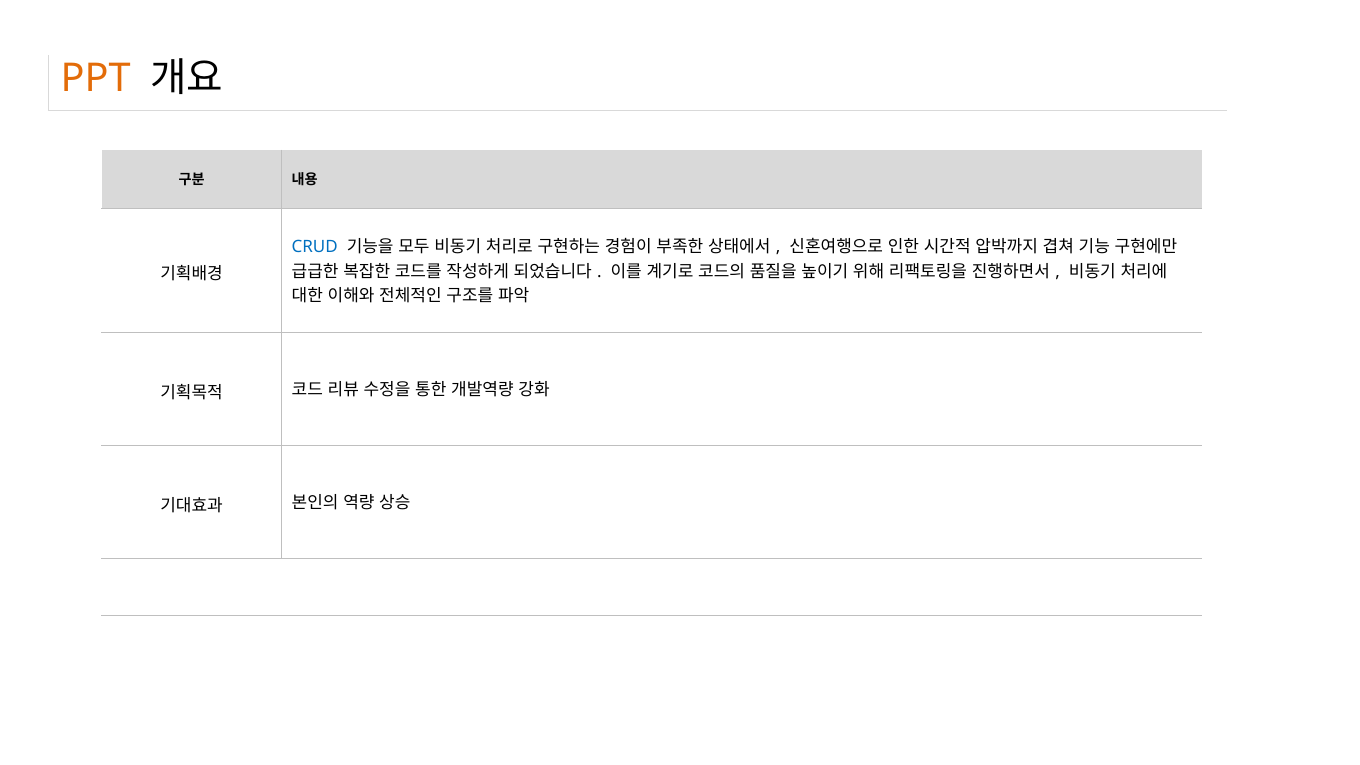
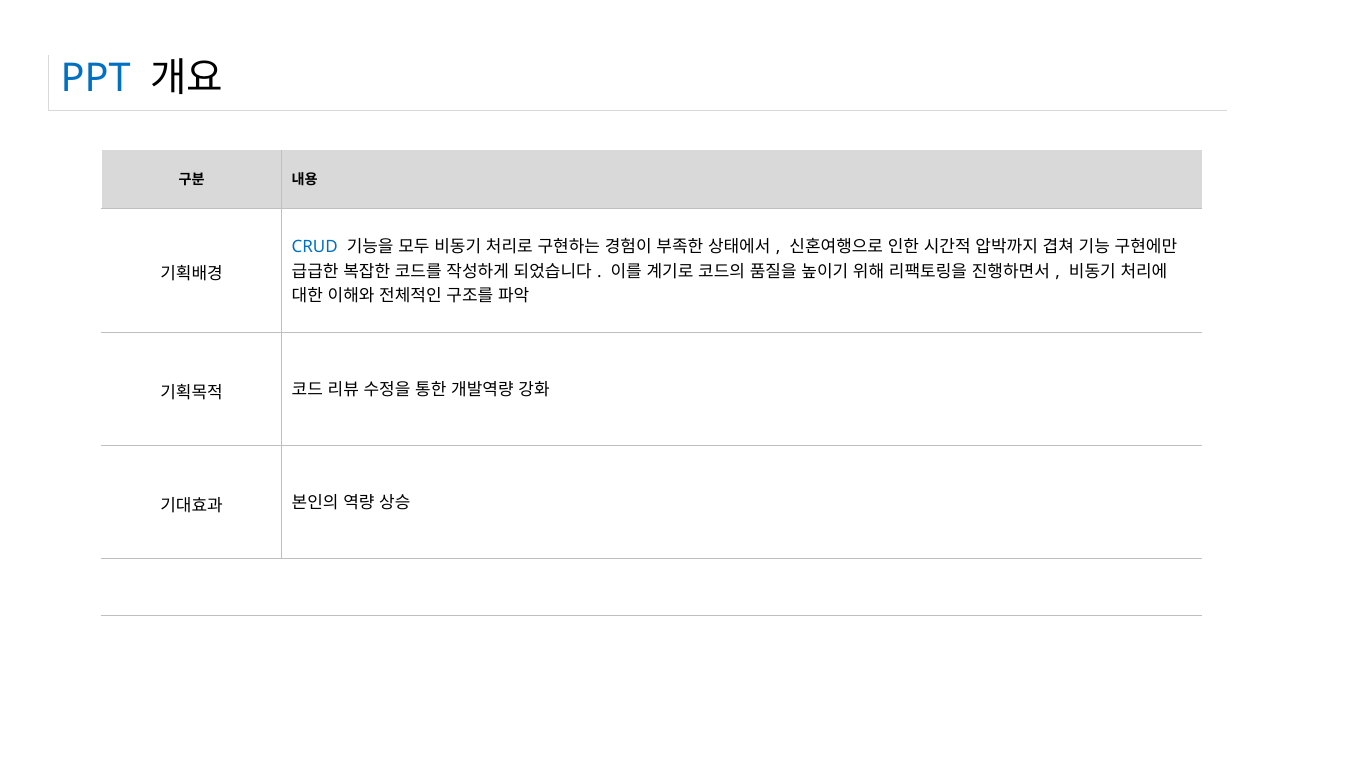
PPT colour: orange -> blue (96, 78)
